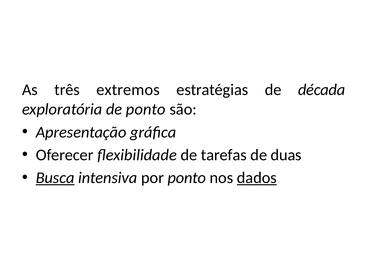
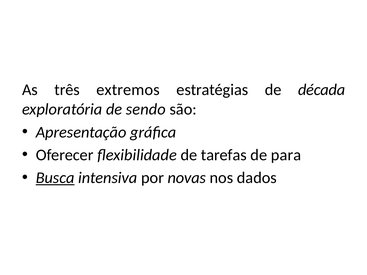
de ponto: ponto -> sendo (146, 109)
duas: duas -> para (286, 155)
por ponto: ponto -> novas (187, 178)
dados underline: present -> none (257, 178)
